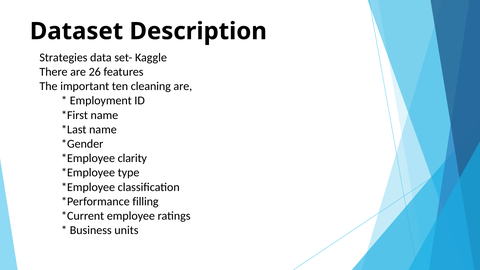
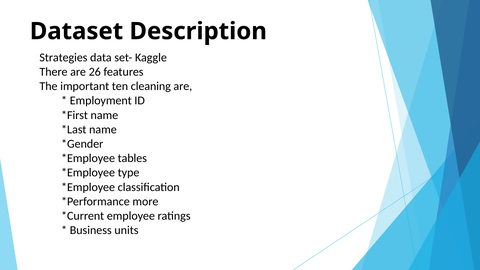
clarity: clarity -> tables (132, 158)
filling: filling -> more (145, 201)
